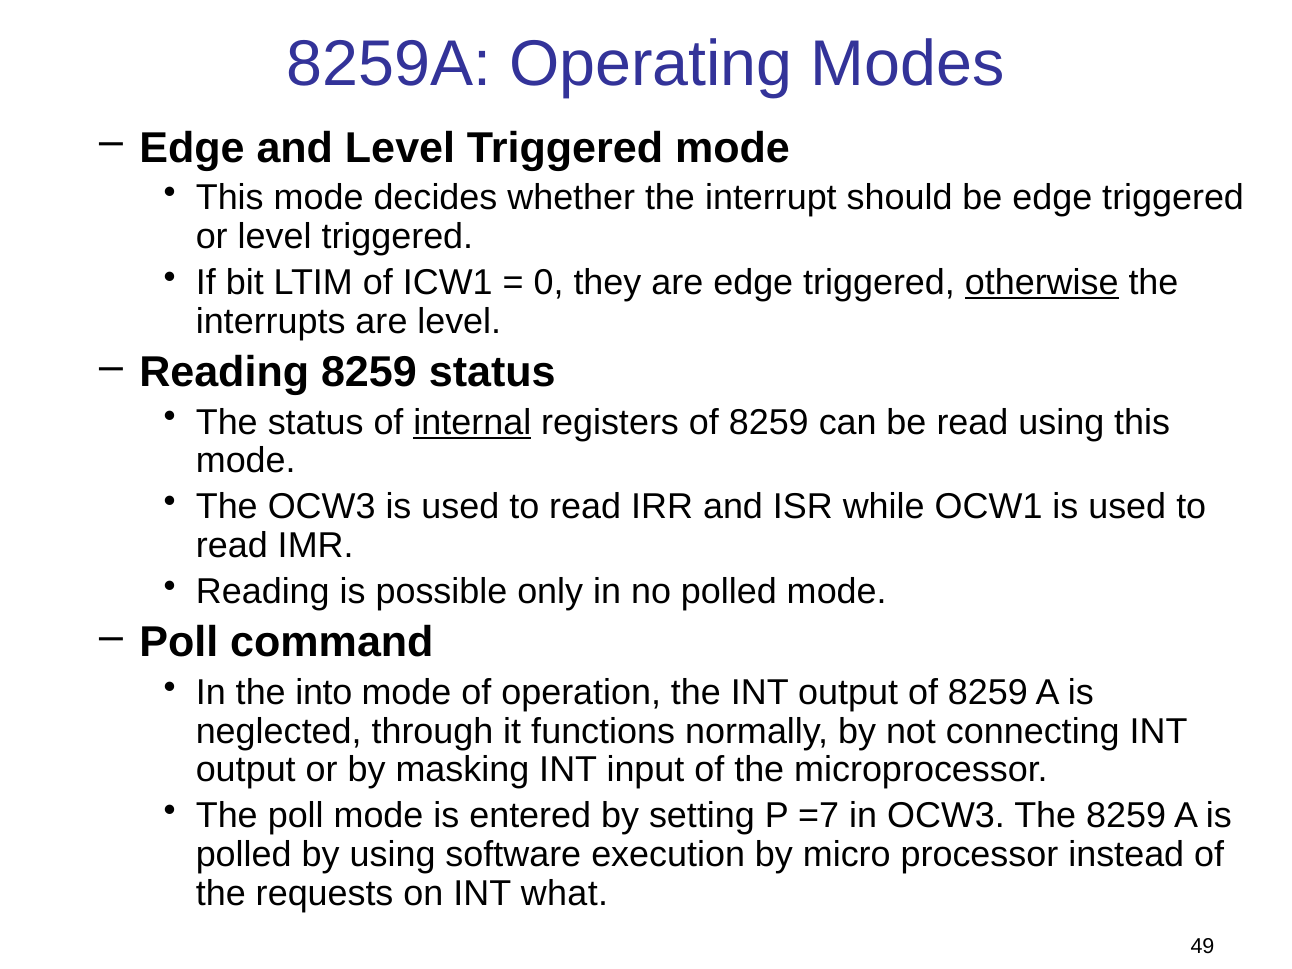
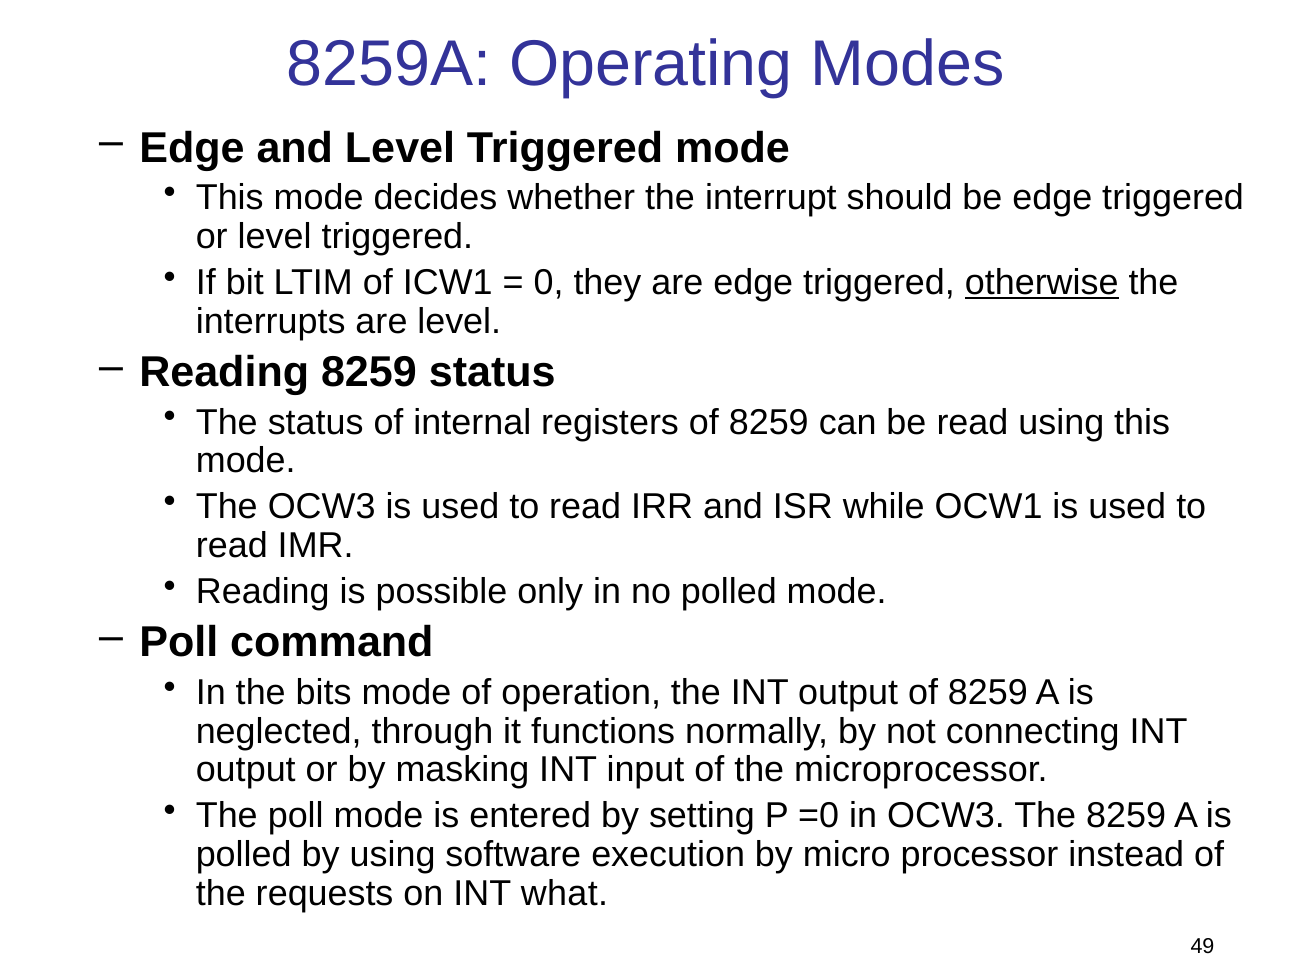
internal underline: present -> none (472, 422)
into: into -> bits (324, 693)
=7: =7 -> =0 (819, 816)
